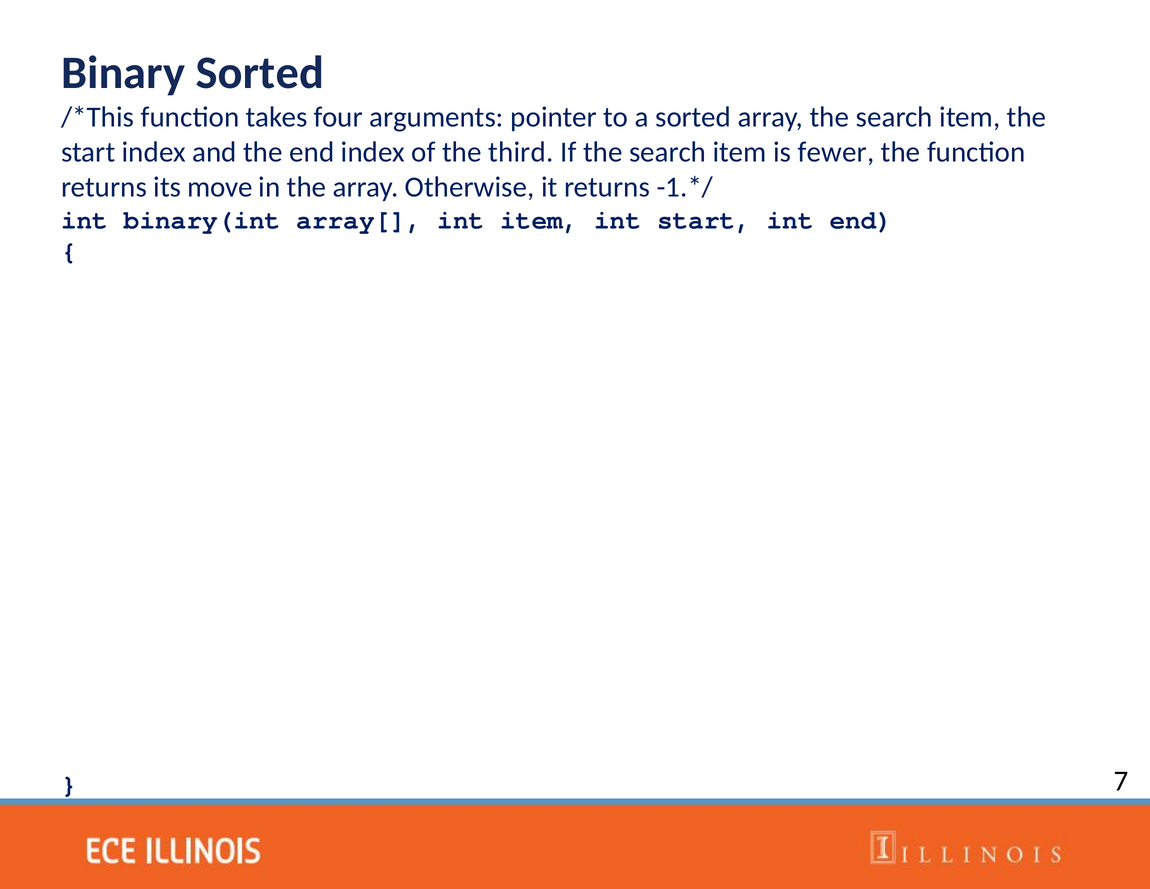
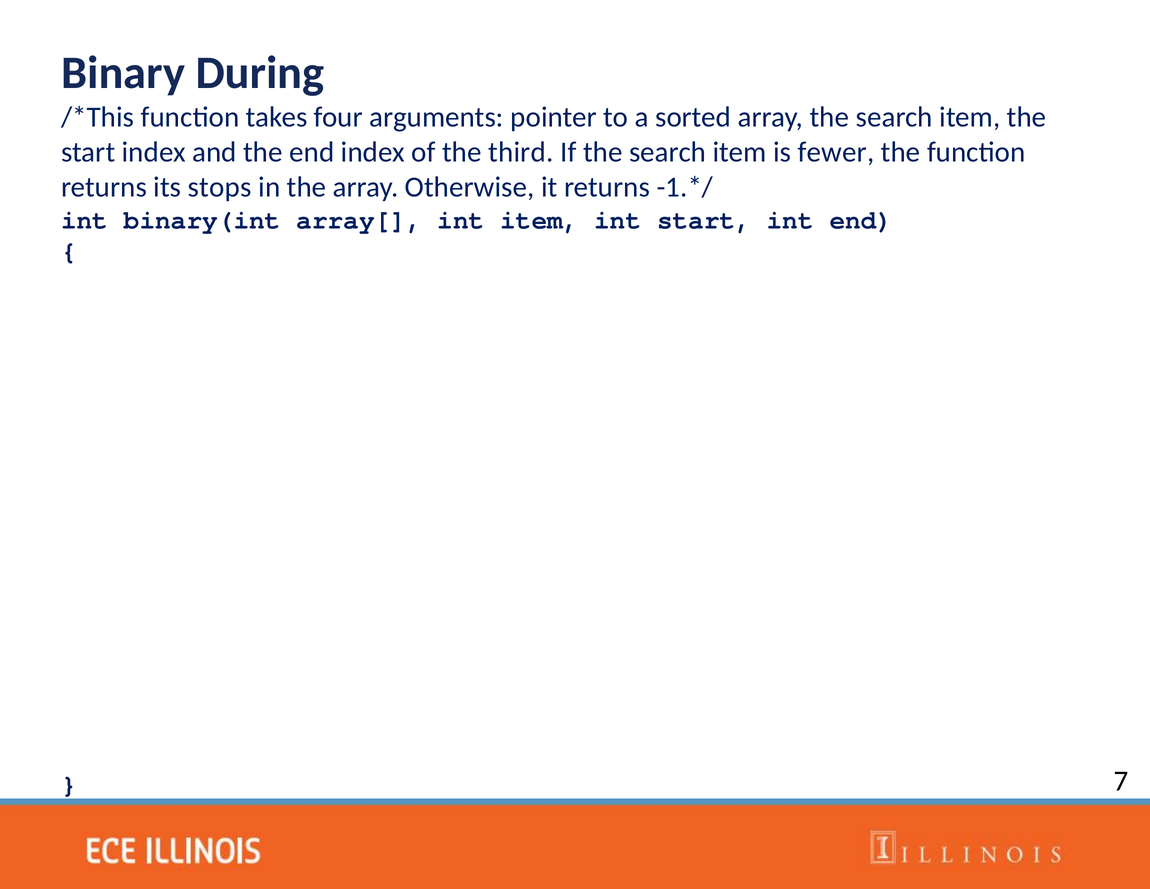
Binary Sorted: Sorted -> During (260, 73)
move: move -> stops (220, 187)
